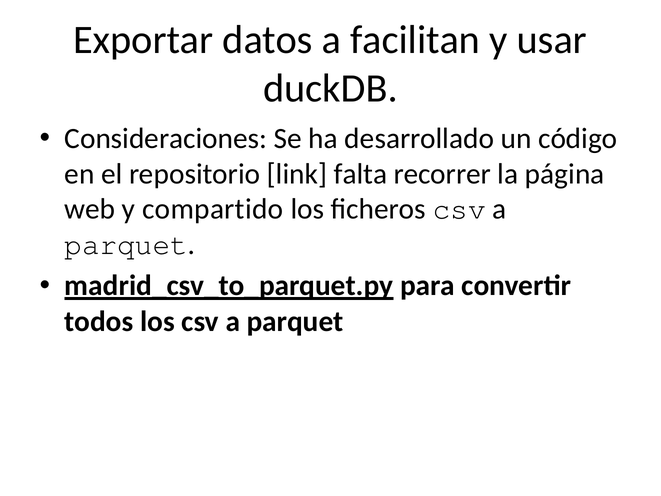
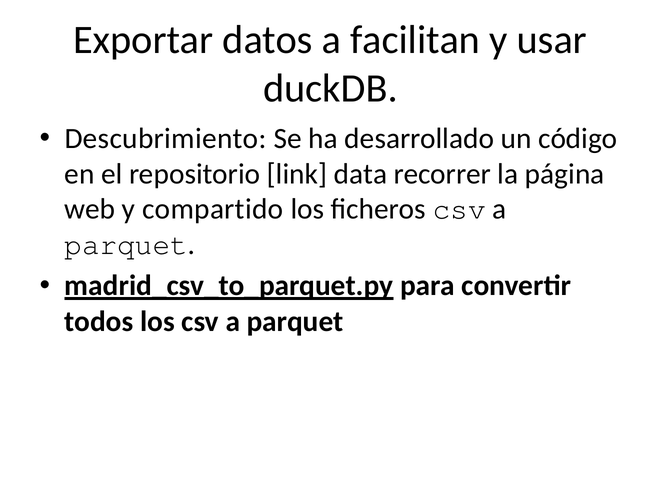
Consideraciones: Consideraciones -> Descubrimiento (166, 139)
falta: falta -> data (360, 174)
